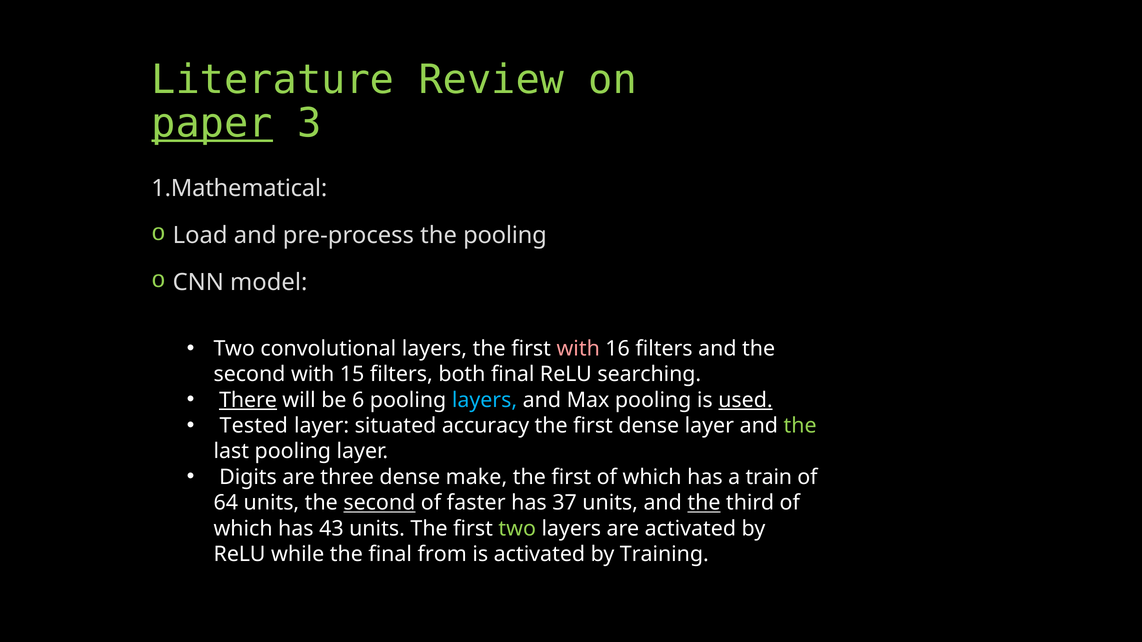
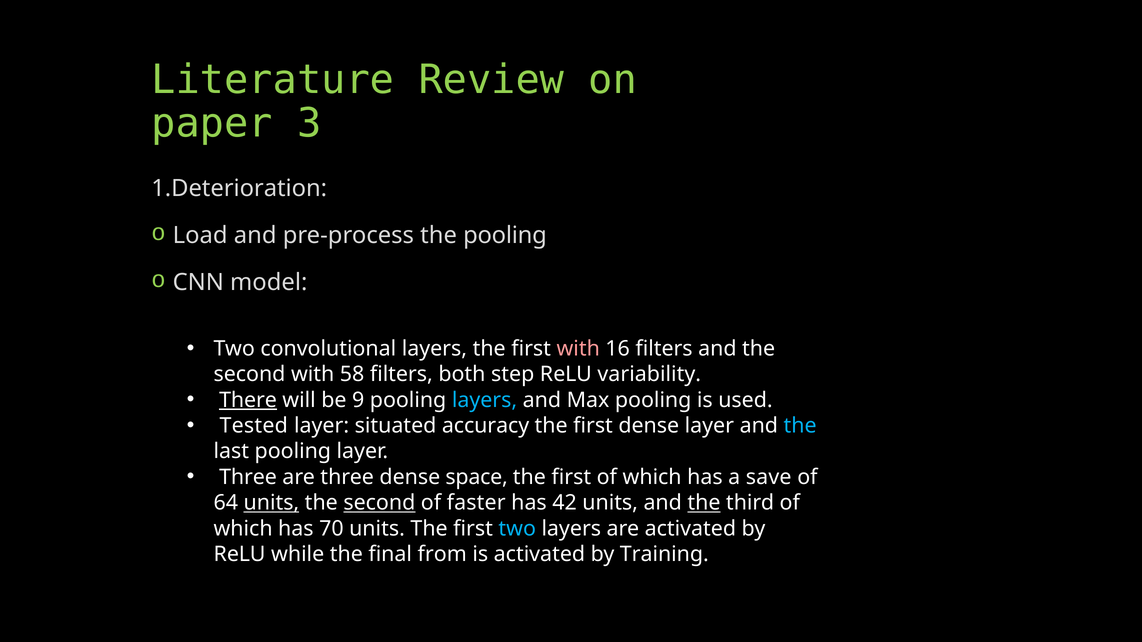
paper underline: present -> none (212, 123)
1.Mathematical: 1.Mathematical -> 1.Deterioration (239, 188)
15: 15 -> 58 (352, 375)
both final: final -> step (513, 375)
searching: searching -> variability (649, 375)
6: 6 -> 9 (358, 400)
used underline: present -> none (745, 400)
the colour: light green -> light blue (800, 426)
Digits: Digits -> Three (248, 477)
make: make -> space (477, 477)
train: train -> save (769, 477)
units underline: none -> present (271, 503)
37: 37 -> 42 (565, 503)
43: 43 -> 70 (331, 529)
two colour: light green -> light blue (517, 529)
